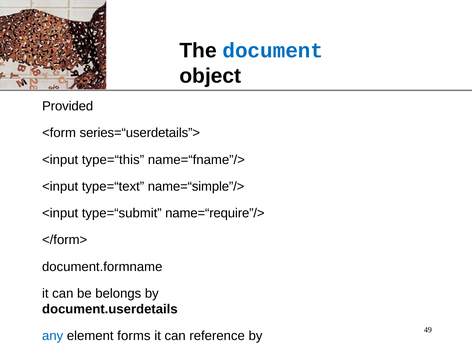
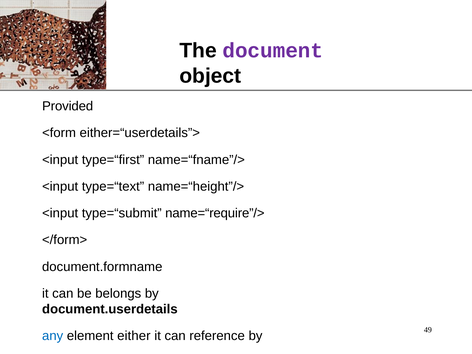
document colour: blue -> purple (273, 51)
series=“userdetails”>: series=“userdetails”> -> either=“userdetails”> (140, 133)
type=“this: type=“this -> type=“first (113, 160)
name=“simple”/>: name=“simple”/> -> name=“height”/> (196, 186)
forms: forms -> either (134, 336)
